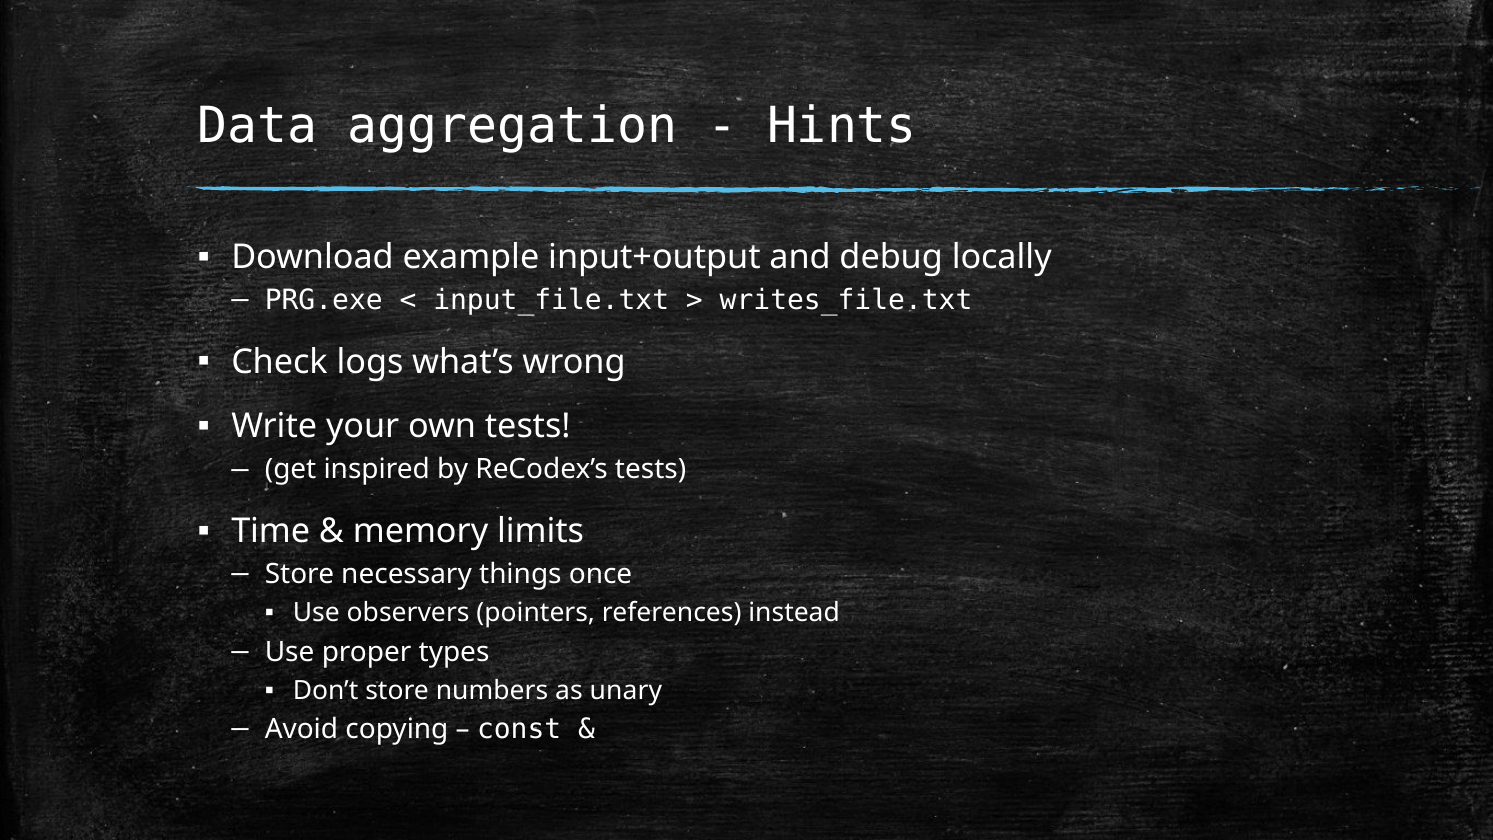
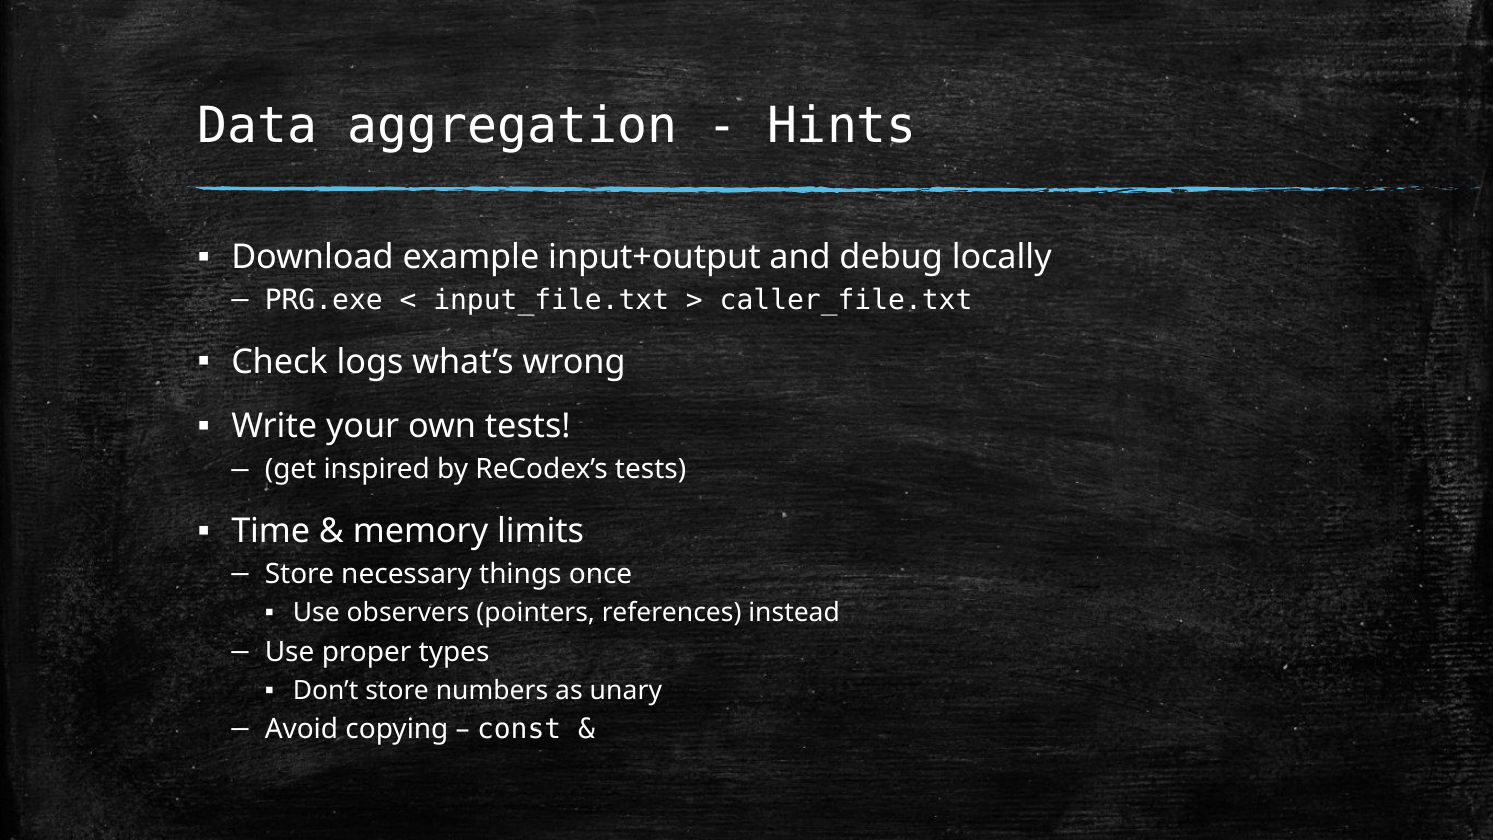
writes_file.txt: writes_file.txt -> caller_file.txt (846, 300)
